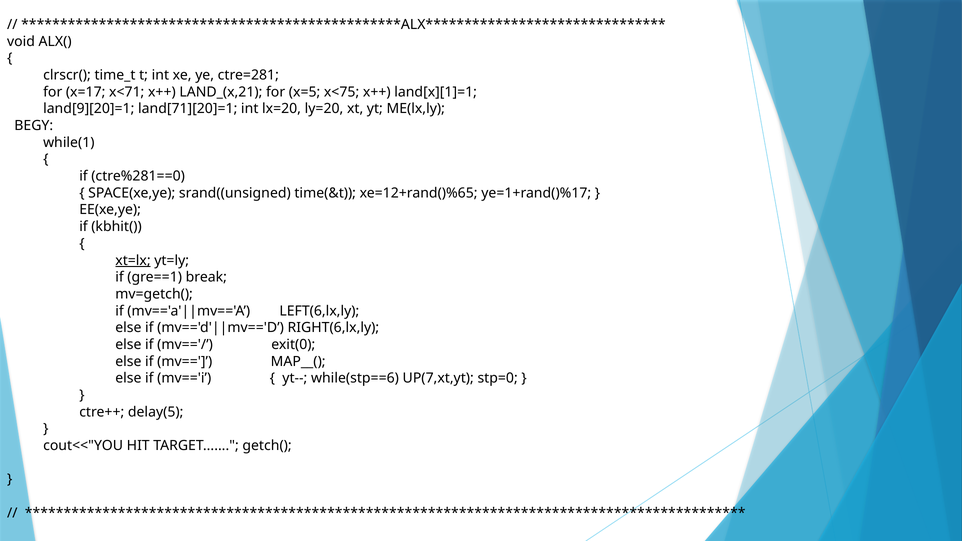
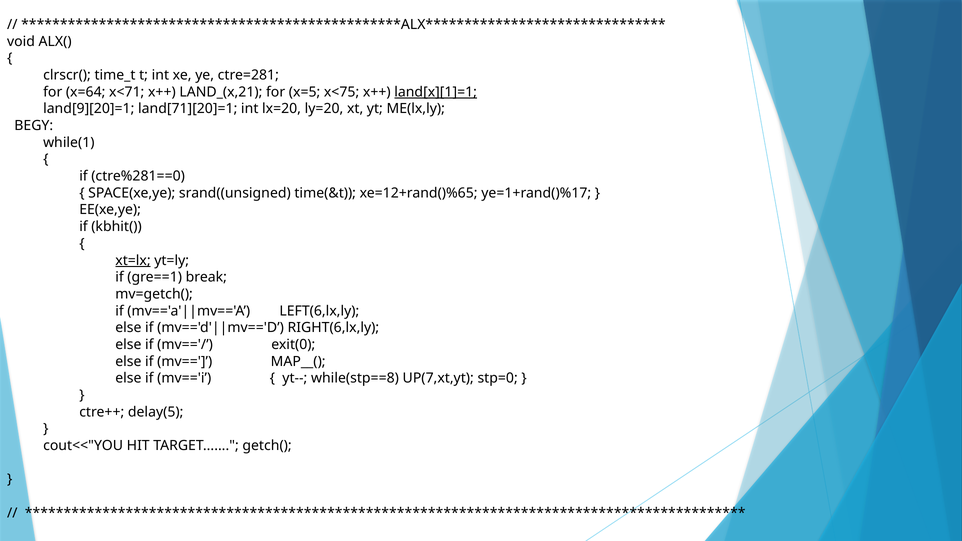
x=17: x=17 -> x=64 (86, 92)
land[x][1]=1 underline: none -> present (436, 92)
while(stp==6: while(stp==6 -> while(stp==8 (355, 378)
